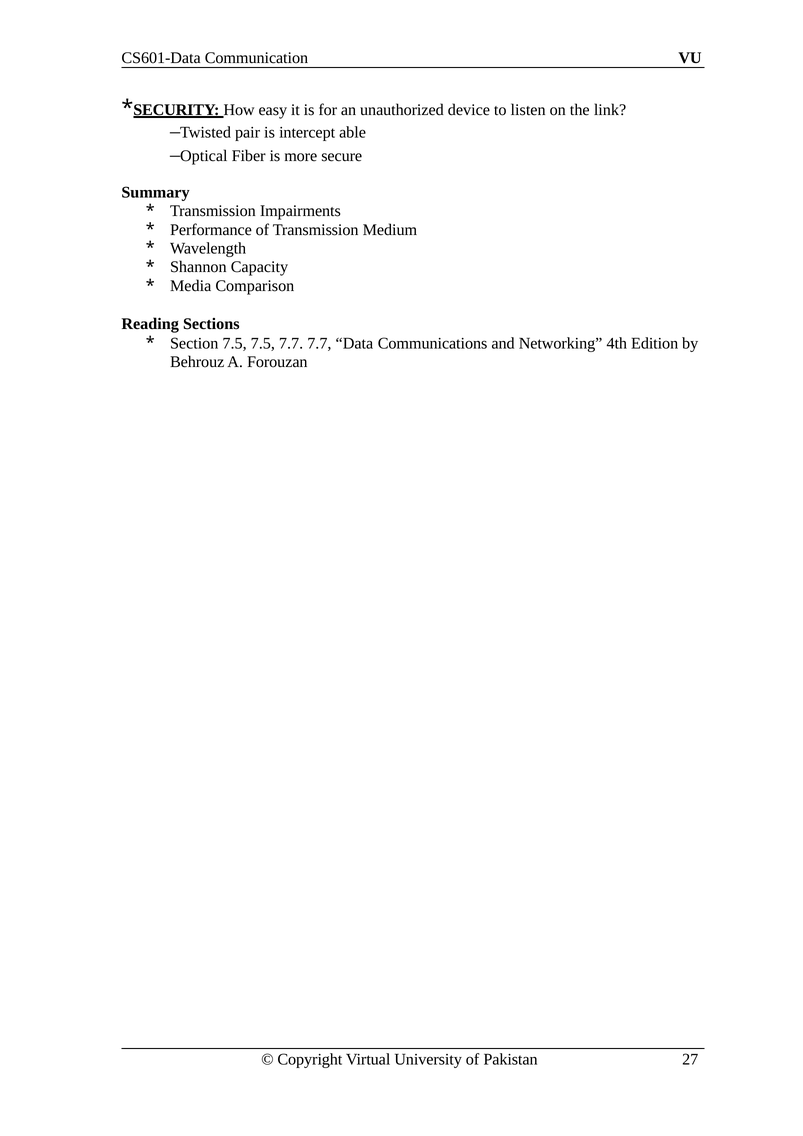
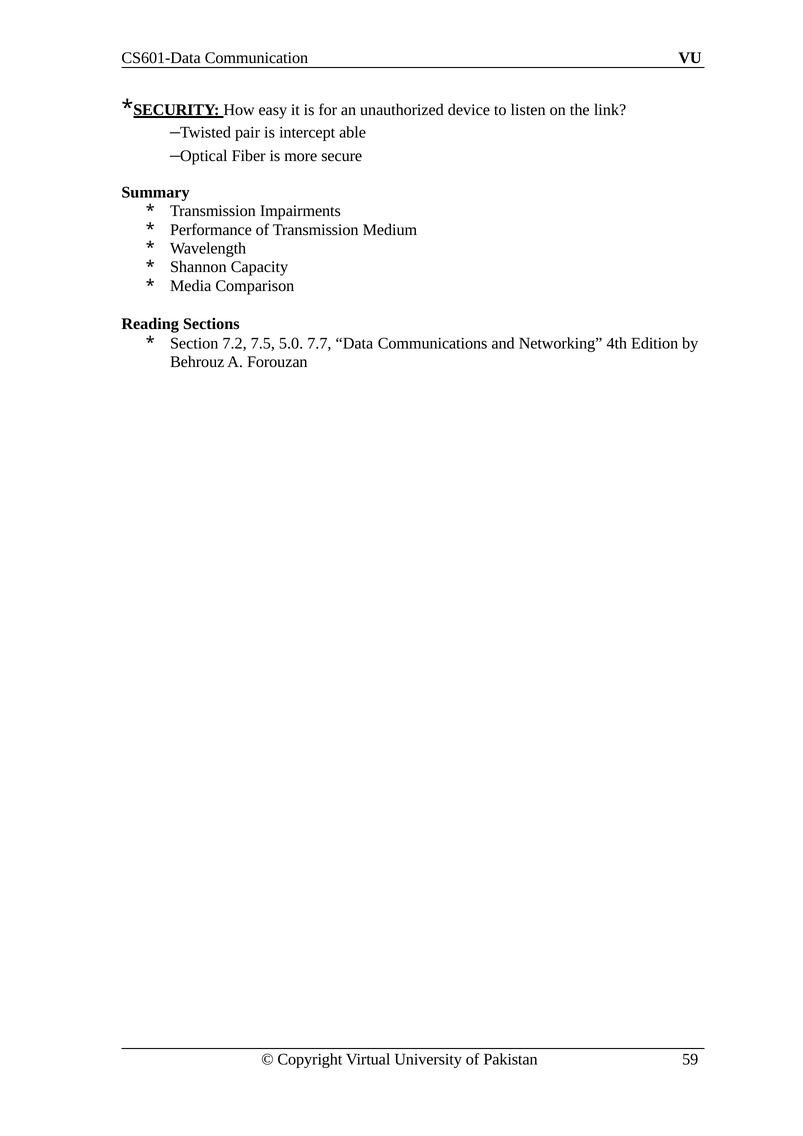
Section 7.5: 7.5 -> 7.2 (235, 343)
7.5 7.7: 7.7 -> 5.0 (291, 343)
27: 27 -> 59 (690, 1060)
